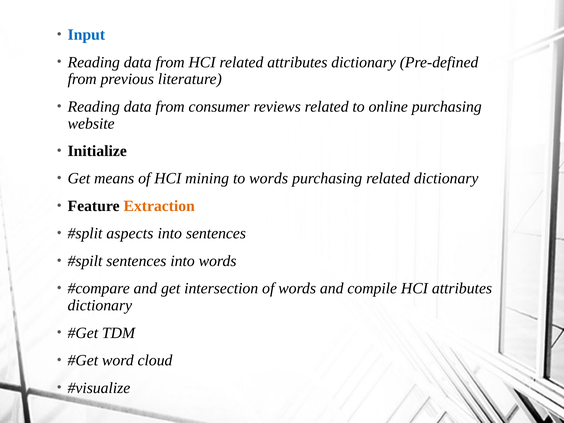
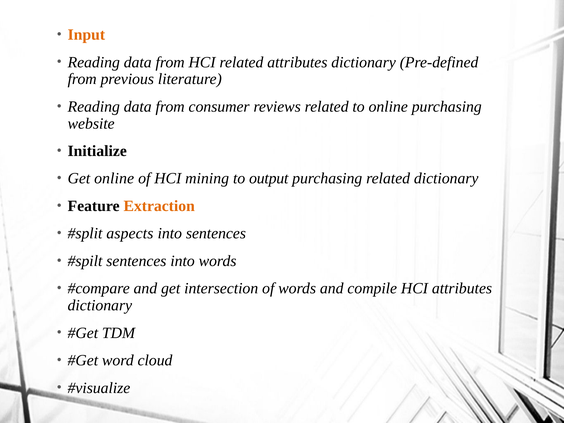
Input colour: blue -> orange (86, 35)
Get means: means -> online (114, 178)
to words: words -> output (269, 178)
